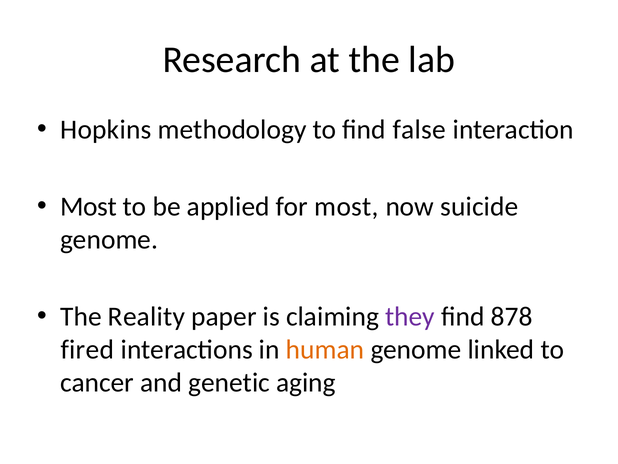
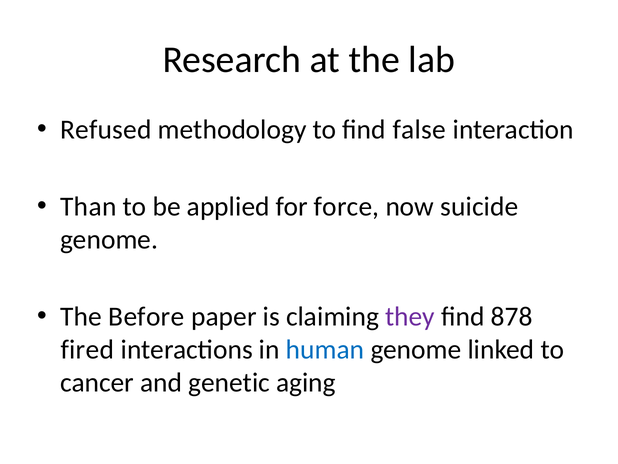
Hopkins: Hopkins -> Refused (106, 130)
Most: Most -> Than (88, 207)
for most: most -> force (347, 207)
Reality: Reality -> Before (146, 316)
human colour: orange -> blue (325, 349)
